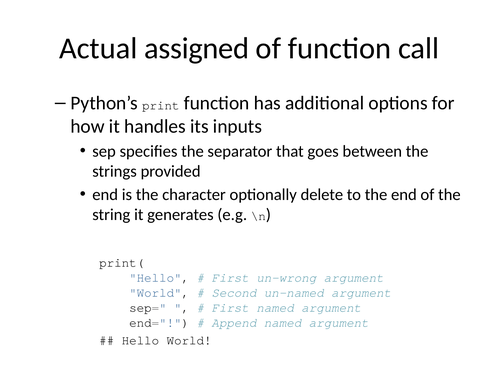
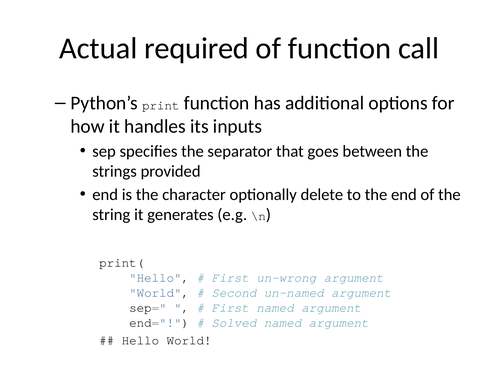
assigned: assigned -> required (197, 48)
Append: Append -> Solved (234, 322)
